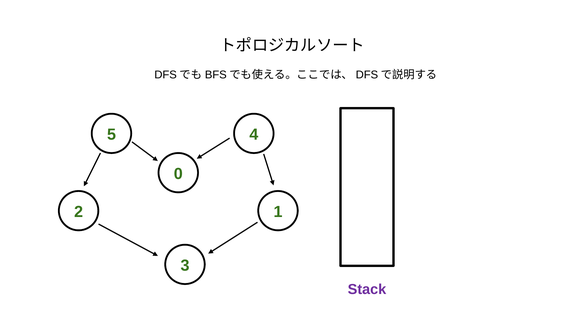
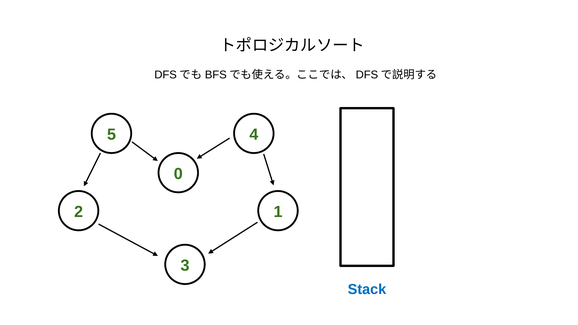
Stack colour: purple -> blue (367, 290)
